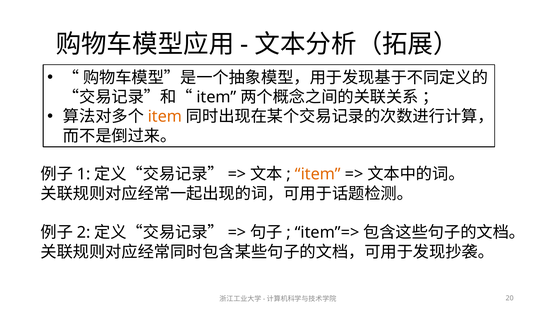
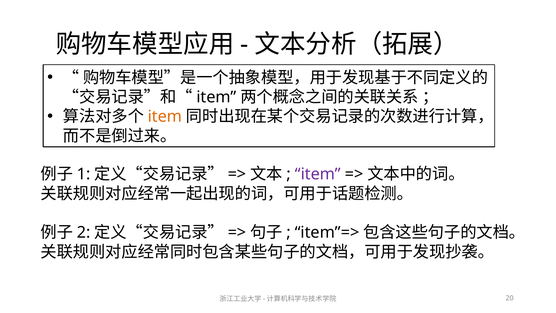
item colour: orange -> purple (318, 174)
